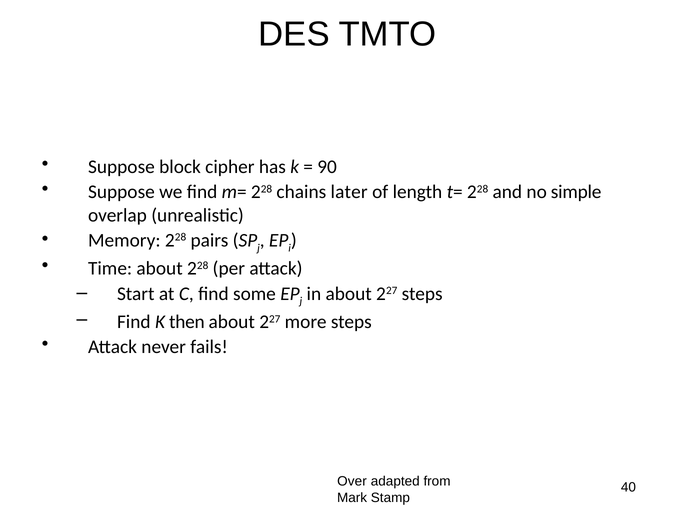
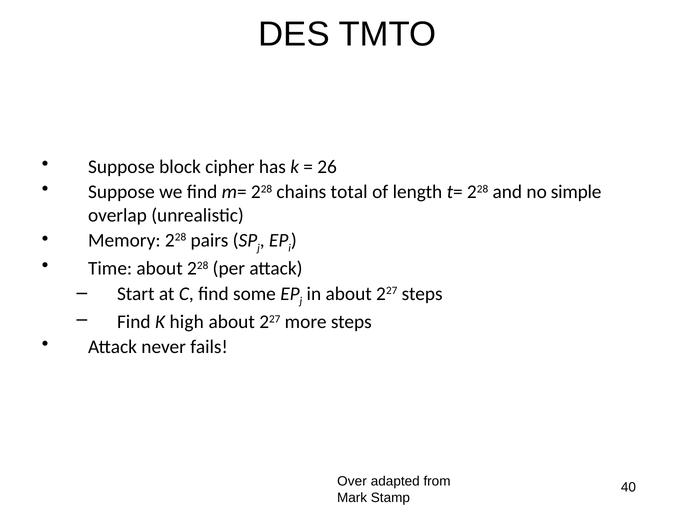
90: 90 -> 26 (327, 167)
later: later -> total (349, 192)
then: then -> high (187, 322)
